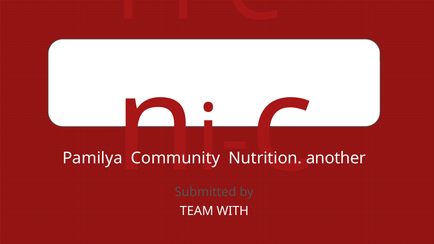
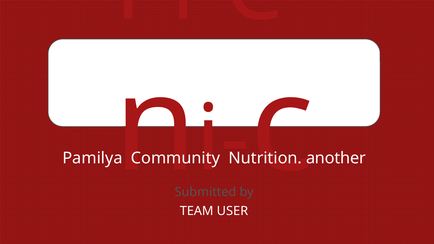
WITH: WITH -> USER (232, 211)
